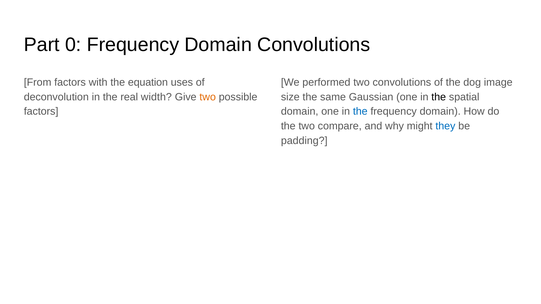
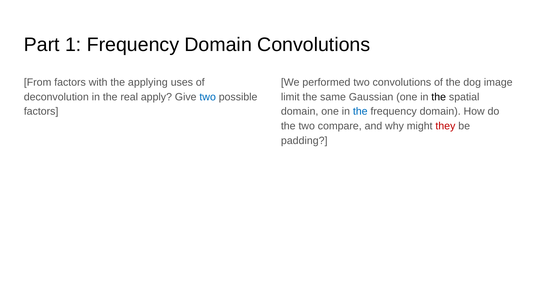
0: 0 -> 1 (73, 45)
equation: equation -> applying (148, 83)
width: width -> apply (156, 97)
two colour: orange -> blue (208, 97)
size: size -> limit (290, 97)
they colour: blue -> red (445, 126)
